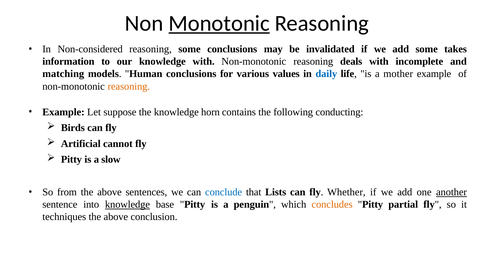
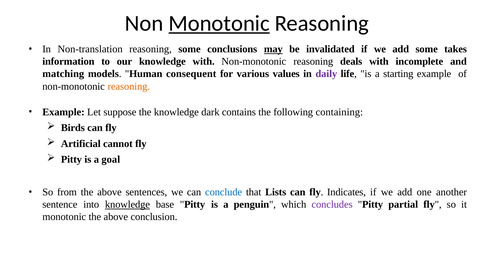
Non-considered: Non-considered -> Non-translation (90, 49)
may underline: none -> present (273, 49)
Human conclusions: conclusions -> consequent (191, 74)
daily colour: blue -> purple (326, 74)
mother: mother -> starting (398, 74)
horn: horn -> dark (210, 112)
conducting: conducting -> containing (339, 112)
slow: slow -> goal (111, 160)
Whether: Whether -> Indicates (346, 192)
another underline: present -> none (452, 192)
concludes colour: orange -> purple (332, 205)
techniques: techniques -> monotonic (64, 217)
